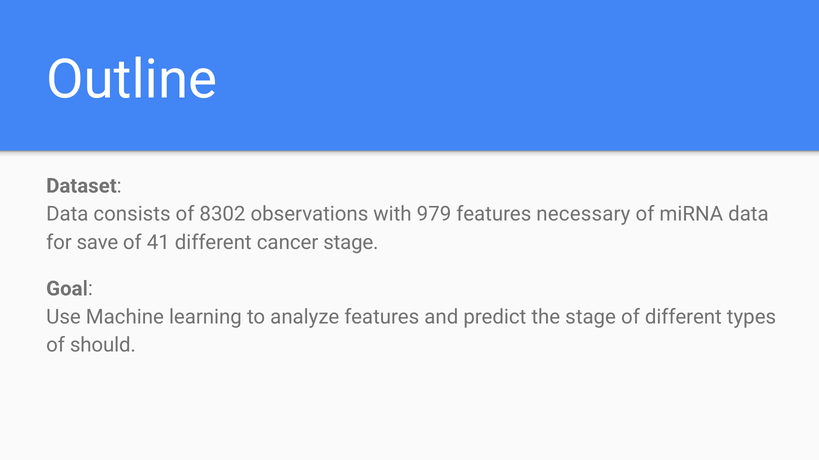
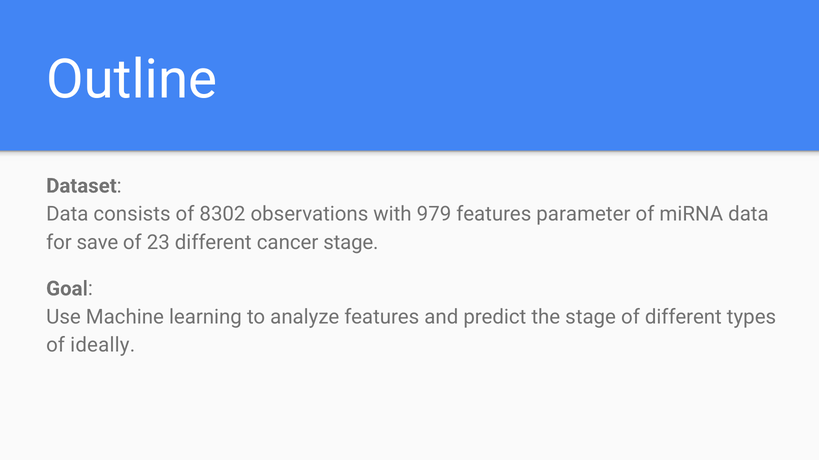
necessary: necessary -> parameter (583, 214)
41: 41 -> 23 (158, 243)
should: should -> ideally (103, 346)
